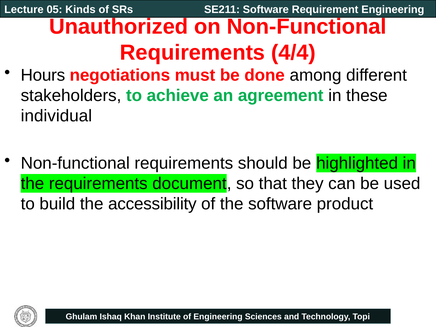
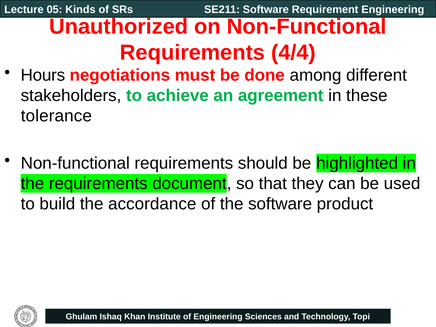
individual: individual -> tolerance (56, 116)
accessibility: accessibility -> accordance (152, 204)
